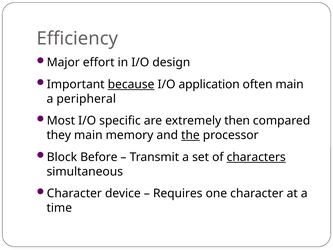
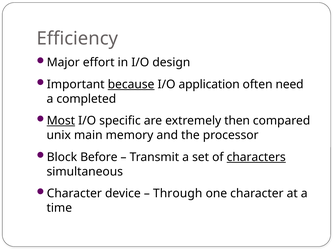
often main: main -> need (290, 84)
peripheral: peripheral -> completed (86, 99)
Most underline: none -> present (61, 121)
they: they -> unix (59, 135)
the underline: present -> none (190, 135)
Requires: Requires -> Through (178, 193)
